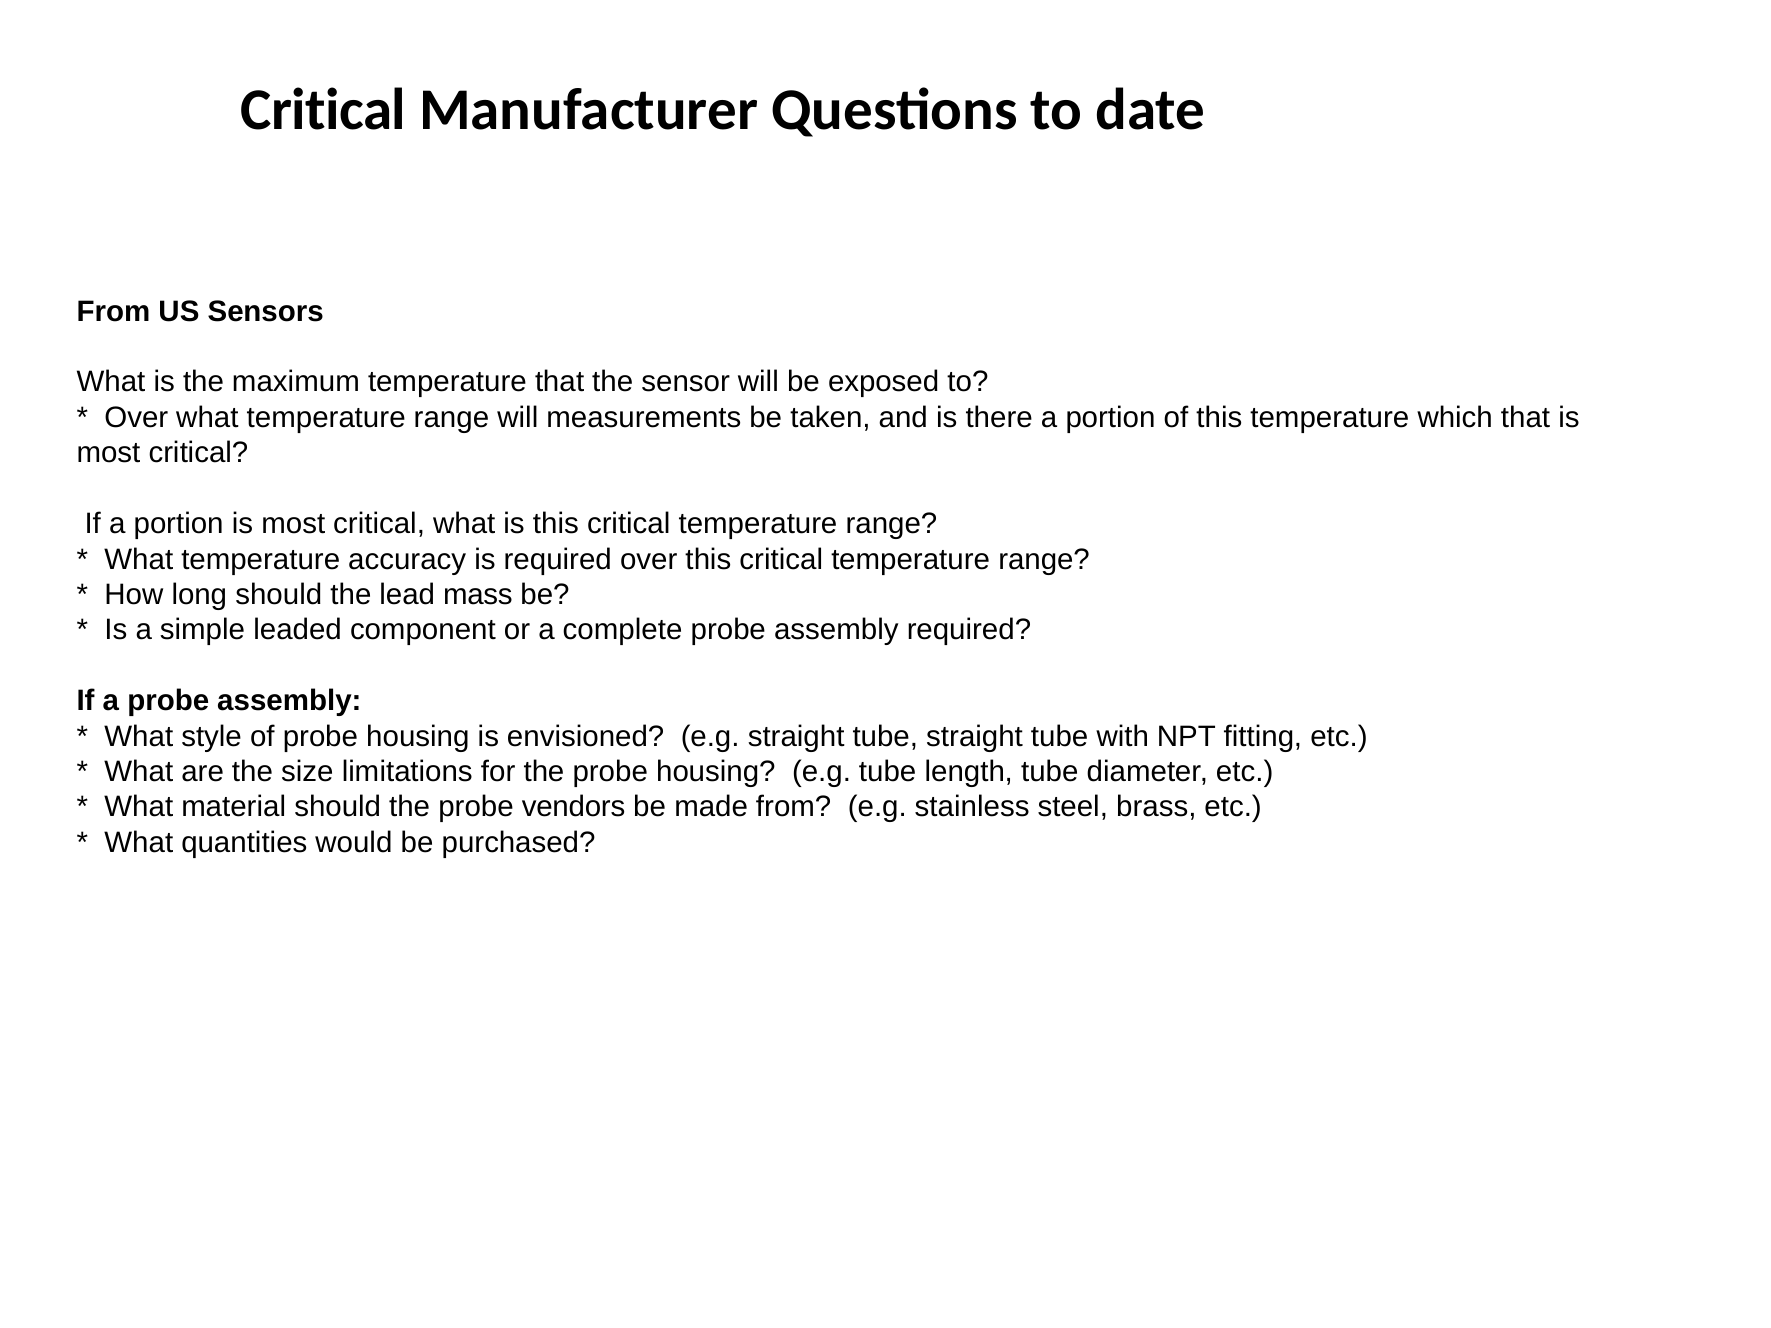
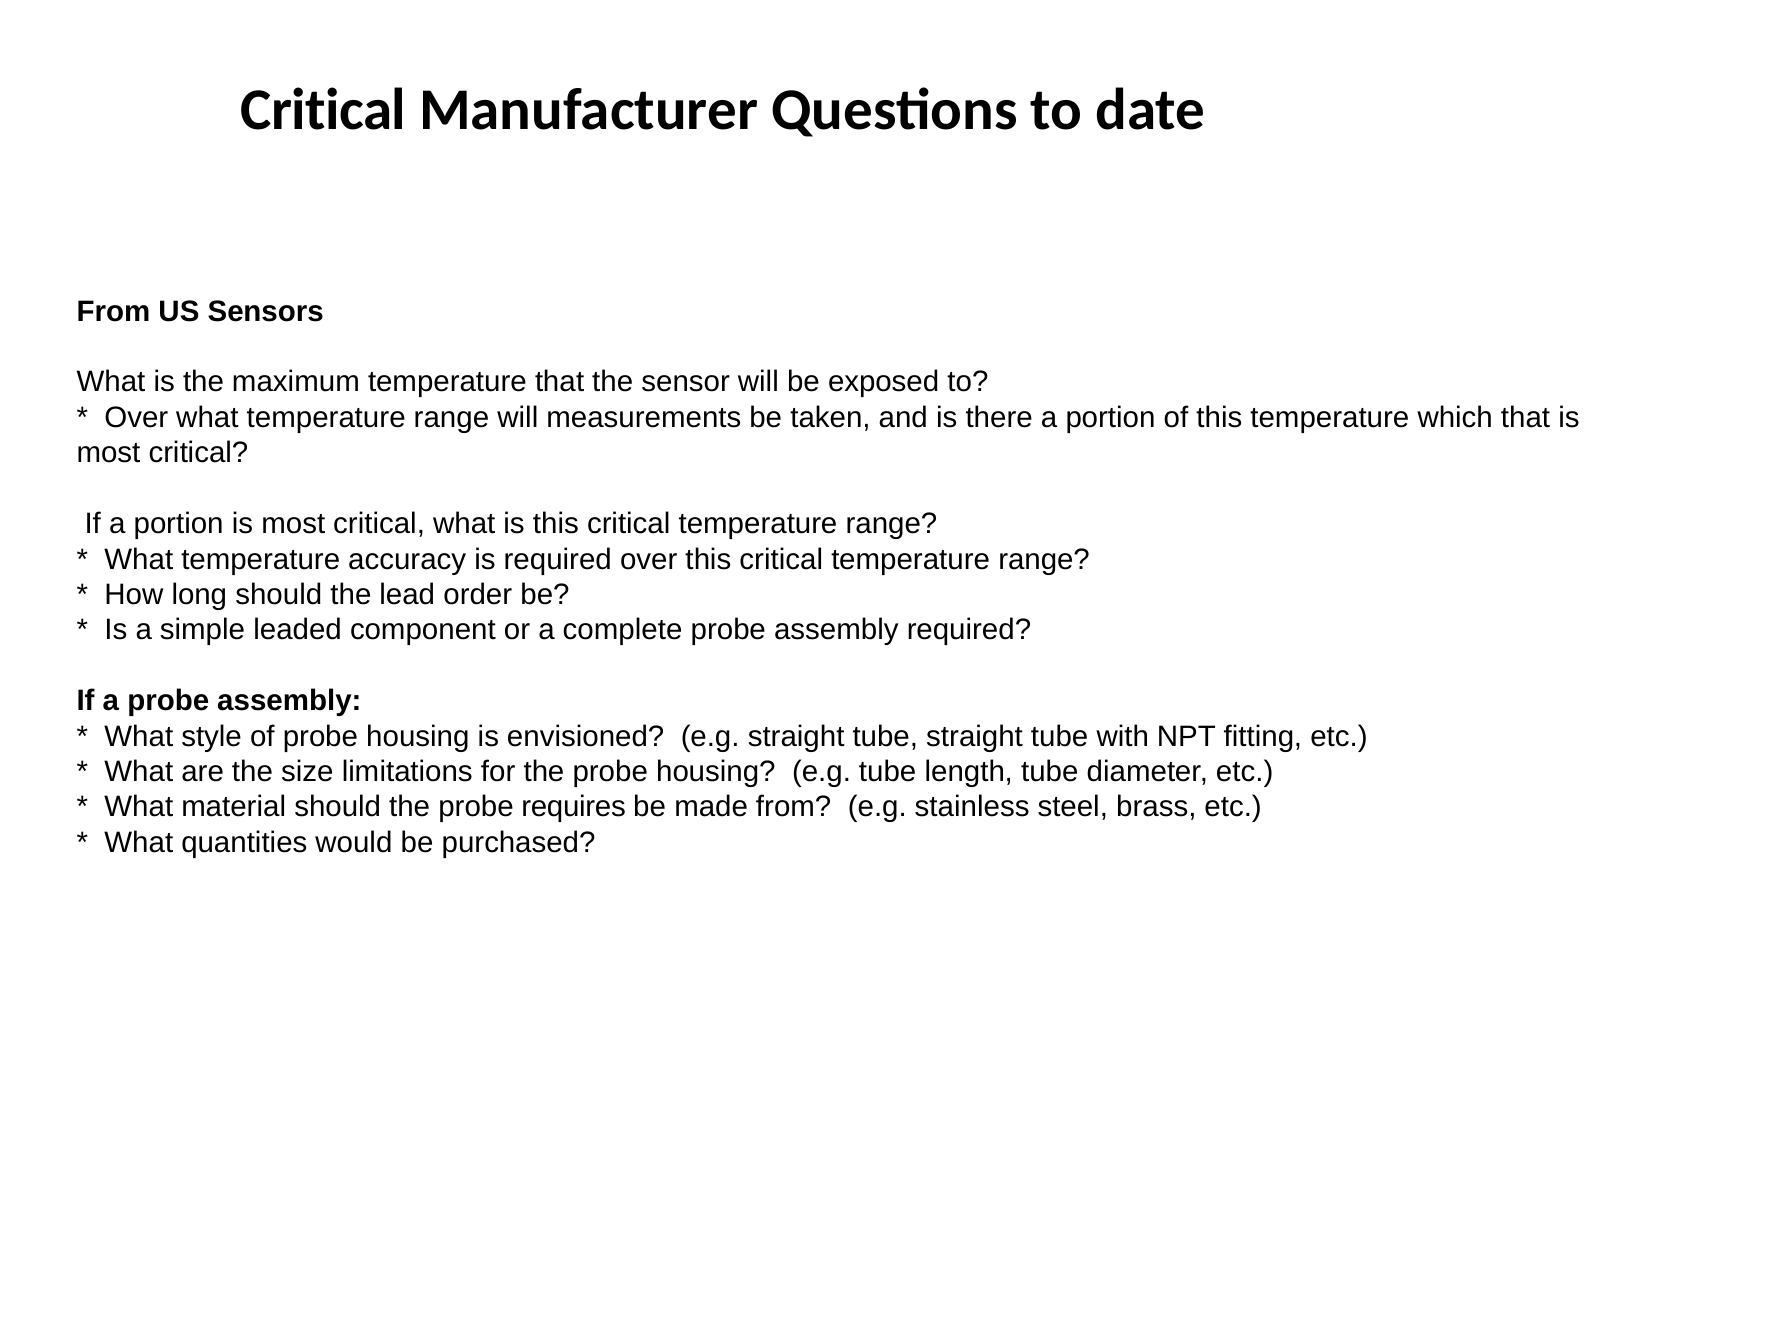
mass: mass -> order (478, 595)
vendors: vendors -> requires (574, 807)
